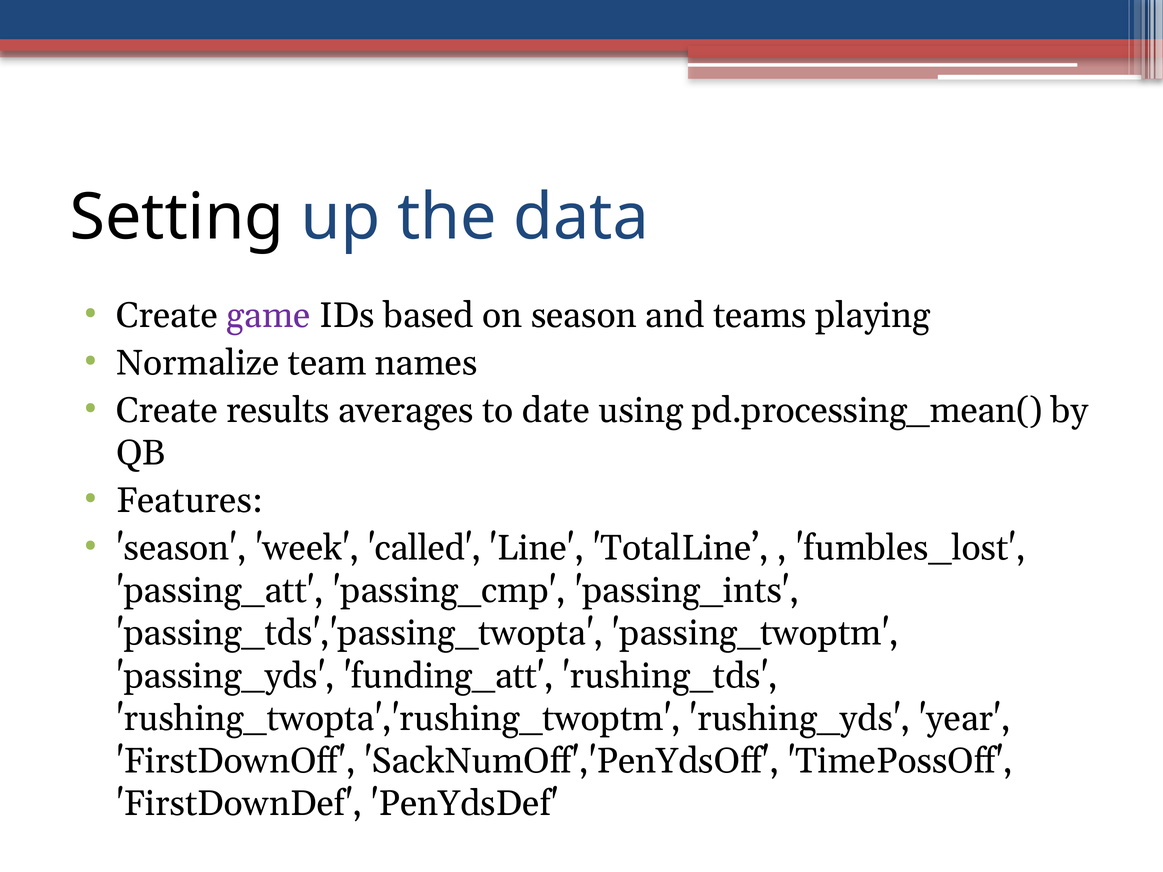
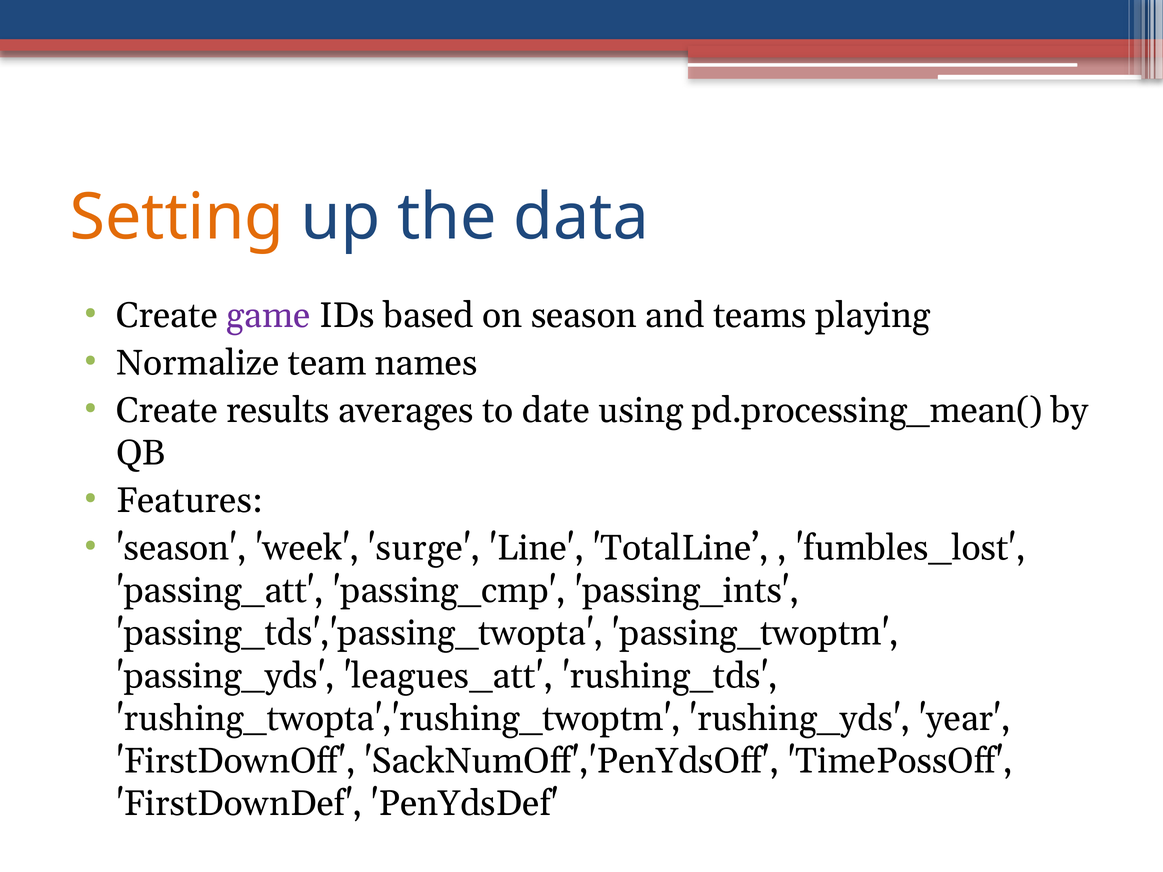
Setting colour: black -> orange (177, 218)
called: called -> surge (424, 548)
funding_att: funding_att -> leagues_att (448, 676)
